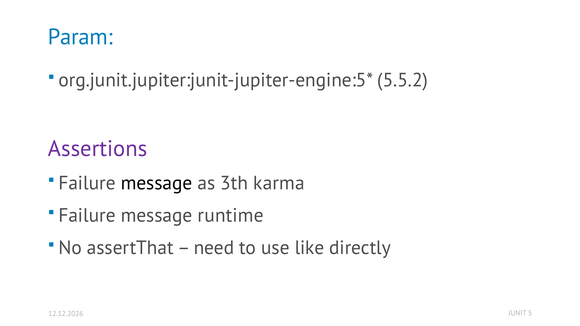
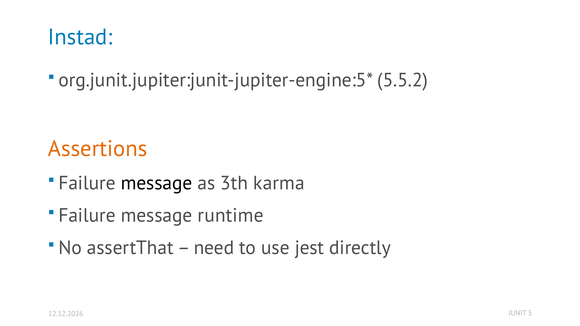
Param: Param -> Instad (80, 37)
Assertions colour: purple -> orange (98, 149)
like: like -> jest (309, 248)
